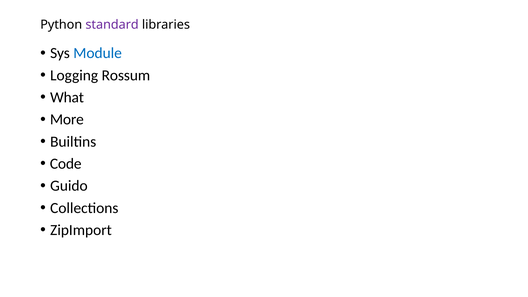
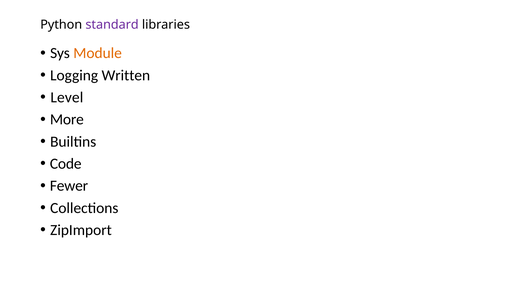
Module colour: blue -> orange (98, 53)
Rossum: Rossum -> Written (126, 75)
What: What -> Level (67, 97)
Guido: Guido -> Fewer (69, 186)
